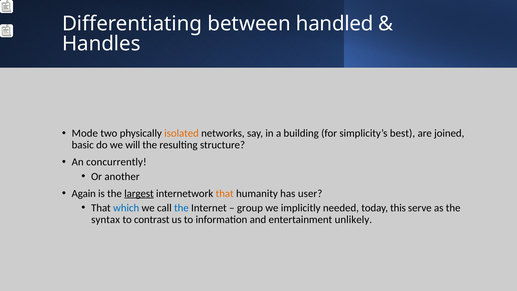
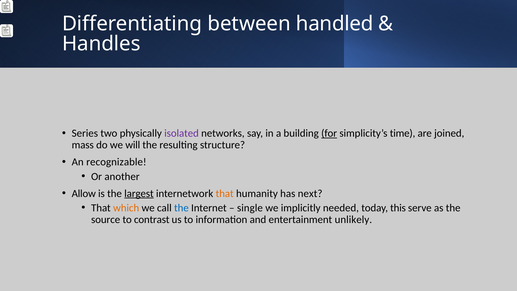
Mode: Mode -> Series (85, 133)
isolated colour: orange -> purple (182, 133)
for underline: none -> present (329, 133)
best: best -> time (403, 133)
basic: basic -> mass (83, 145)
concurrently: concurrently -> recognizable (116, 162)
Again: Again -> Allow (84, 193)
user: user -> next (310, 193)
which colour: blue -> orange (126, 208)
group: group -> single (250, 208)
syntax: syntax -> source (106, 219)
